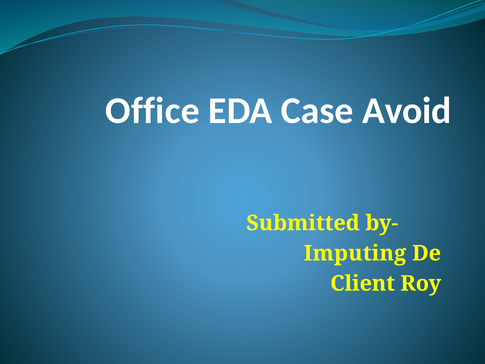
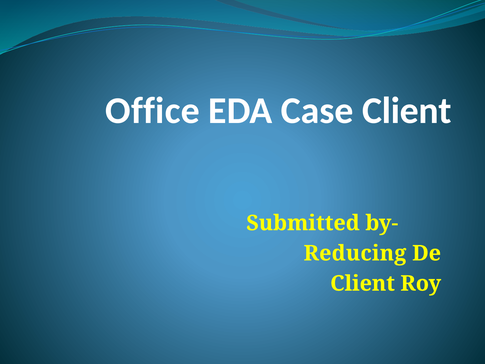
Case Avoid: Avoid -> Client (407, 110)
Imputing: Imputing -> Reducing (355, 253)
